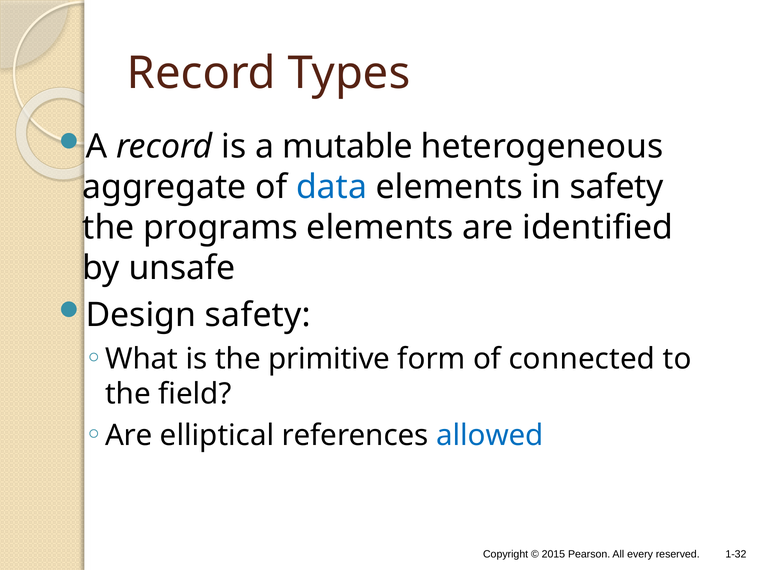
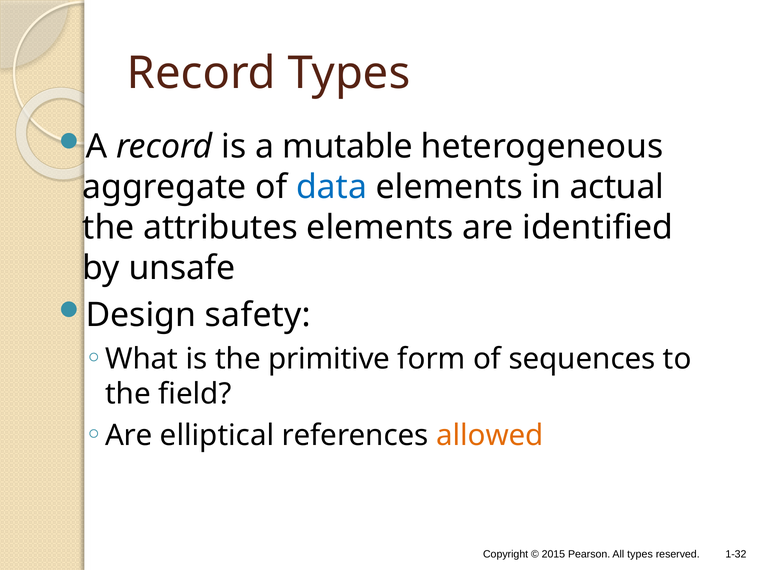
in safety: safety -> actual (617, 188)
programs: programs -> attributes (221, 228)
connected: connected -> sequences (582, 359)
allowed colour: blue -> orange (490, 436)
All every: every -> types (640, 555)
